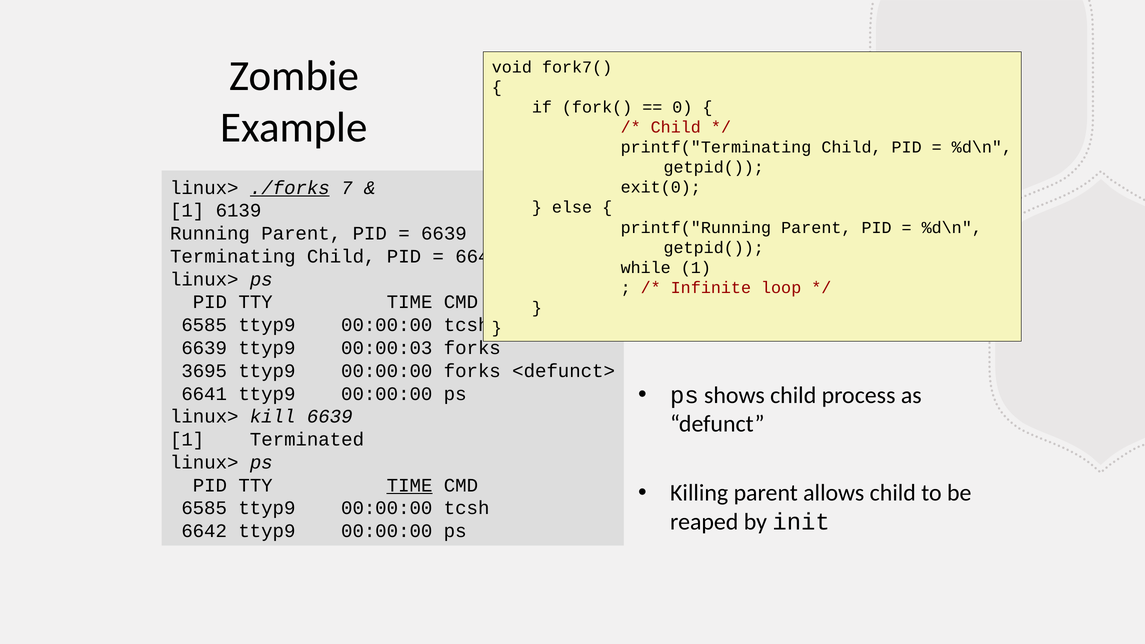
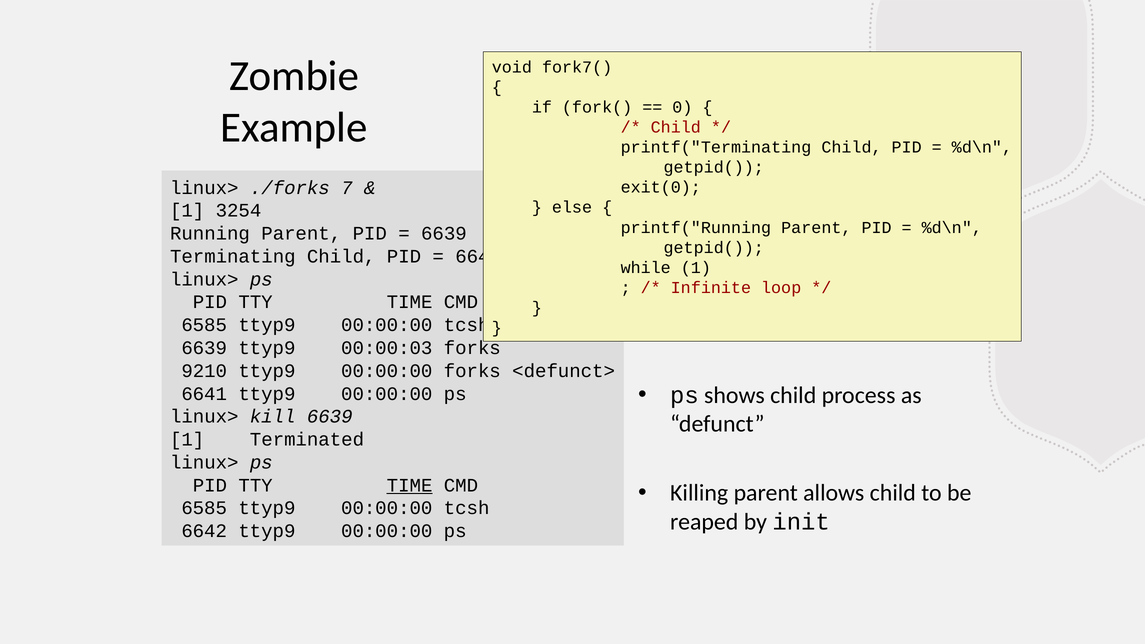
./forks underline: present -> none (290, 188)
6139: 6139 -> 3254 (239, 211)
3695: 3695 -> 9210 (204, 371)
